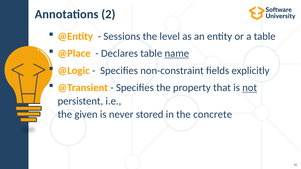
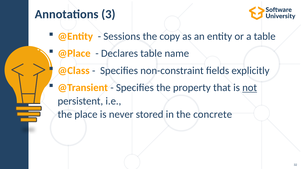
2: 2 -> 3 (108, 14)
level: level -> copy (170, 36)
name underline: present -> none (177, 54)
@Logic: @Logic -> @Class (74, 71)
given: given -> place (86, 115)
